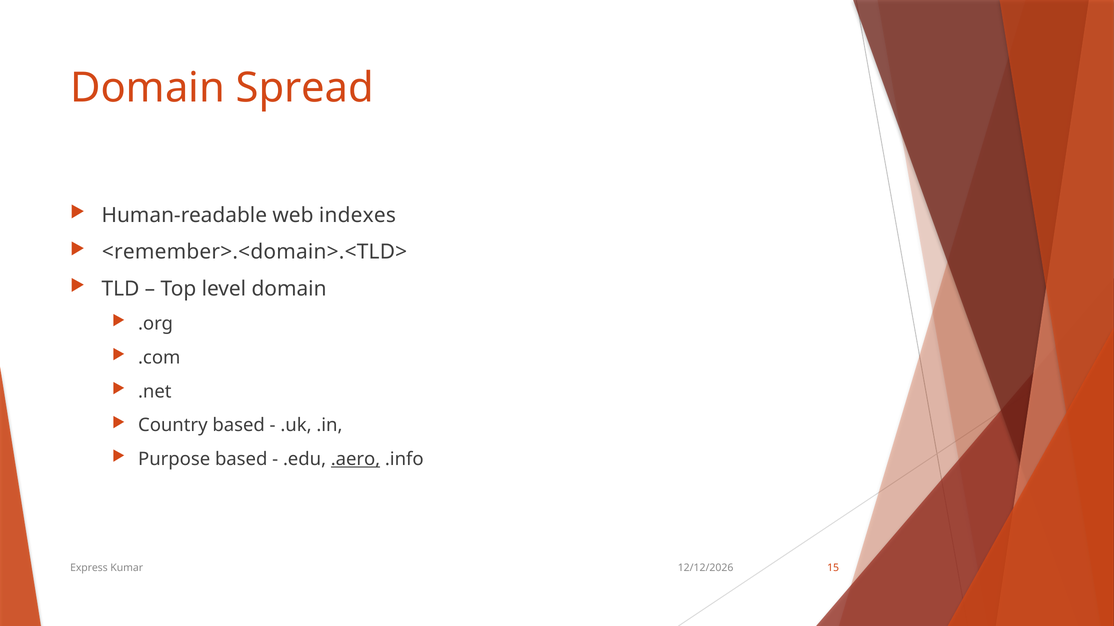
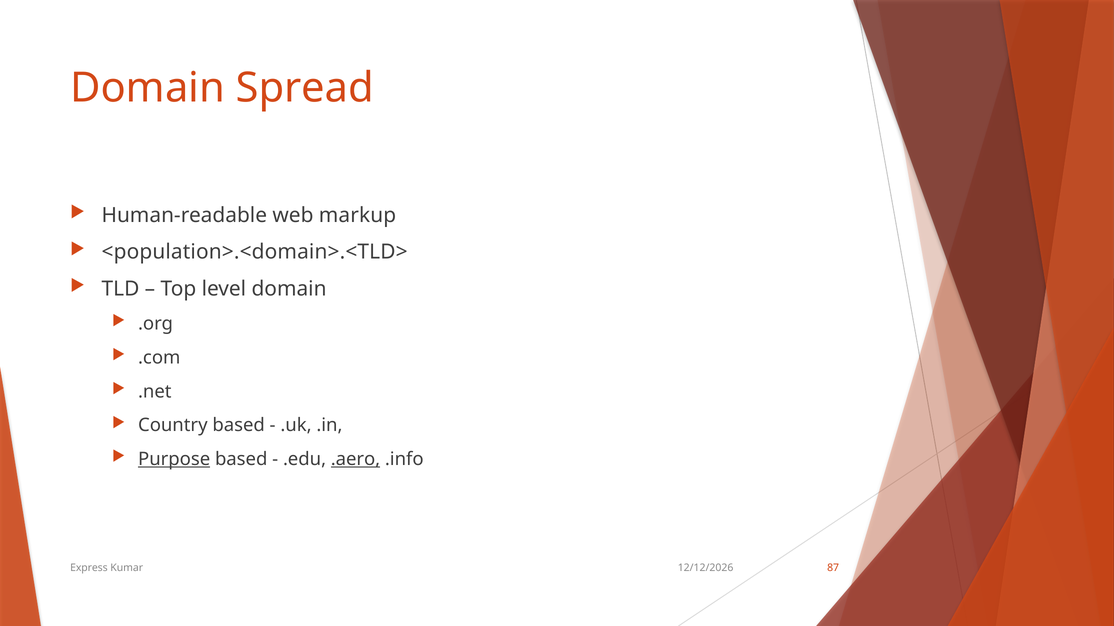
indexes: indexes -> markup (357, 216)
<remember>.<domain>.<TLD>: <remember>.<domain>.<TLD> -> <population>.<domain>.<TLD> (255, 252)
Purpose underline: none -> present (174, 460)
15: 15 -> 87 (833, 569)
